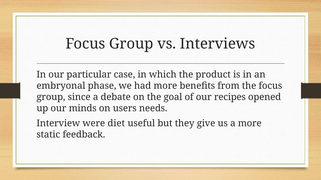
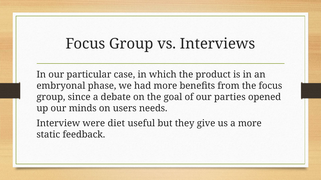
recipes: recipes -> parties (230, 97)
